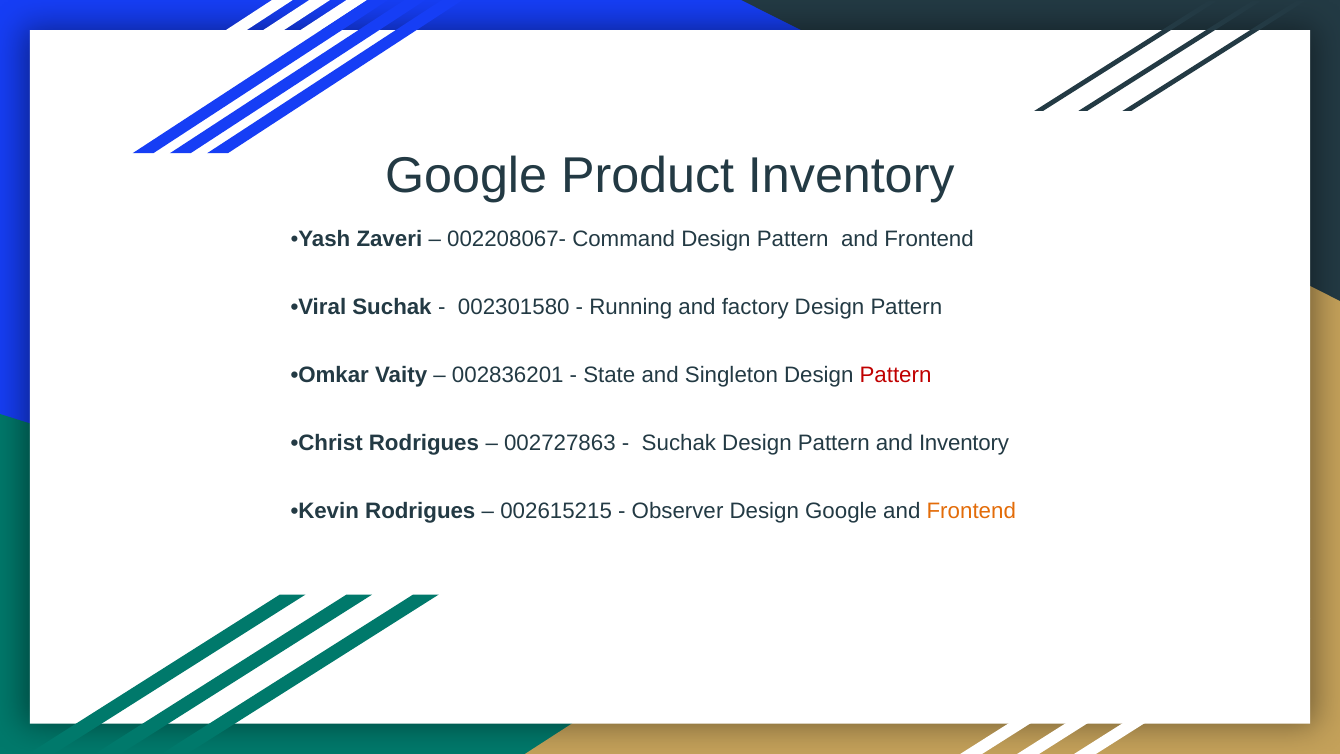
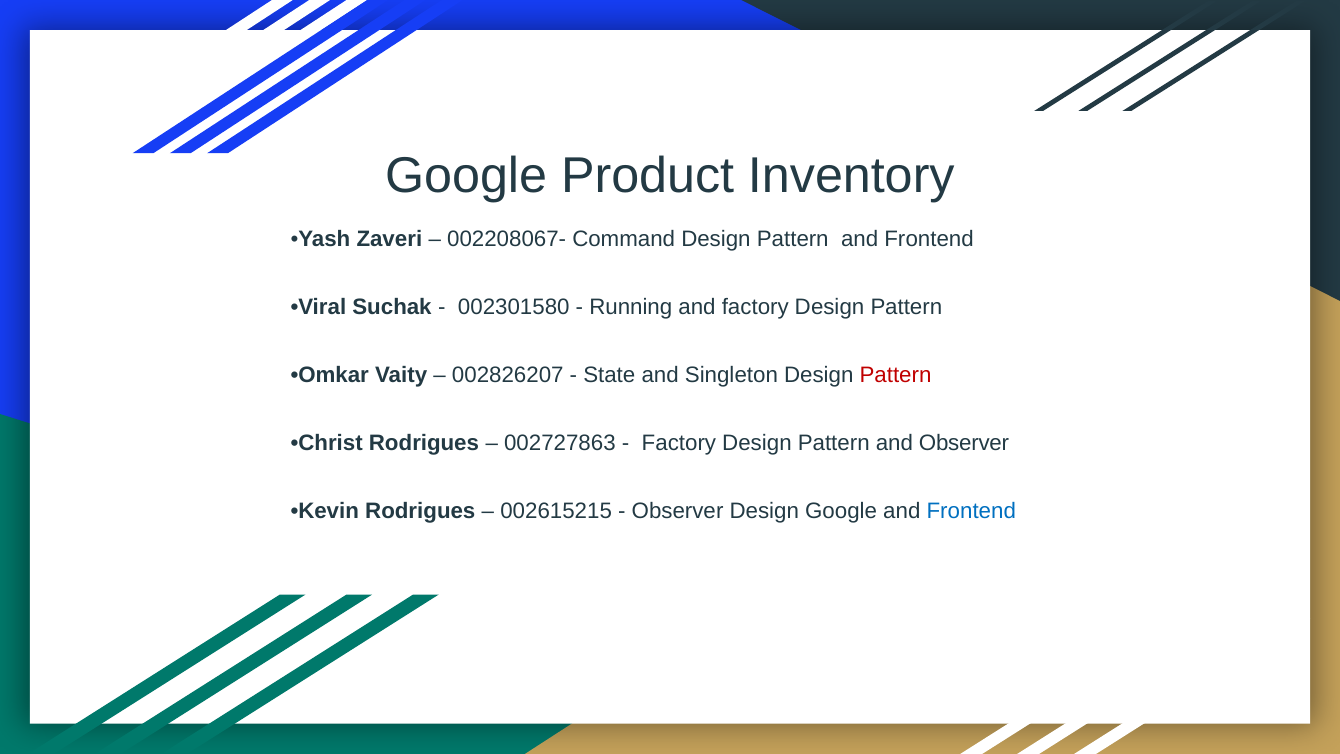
002836201: 002836201 -> 002826207 (508, 375)
Suchak: Suchak -> Factory (679, 443)
and Inventory: Inventory -> Observer (964, 443)
Frontend colour: orange -> blue (971, 511)
